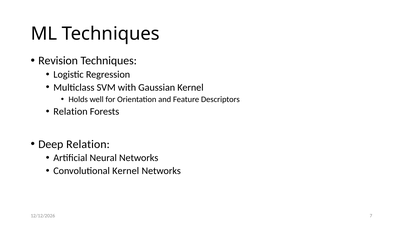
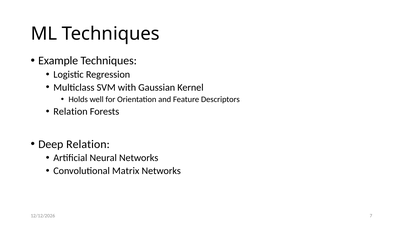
Revision: Revision -> Example (58, 61)
Convolutional Kernel: Kernel -> Matrix (126, 171)
